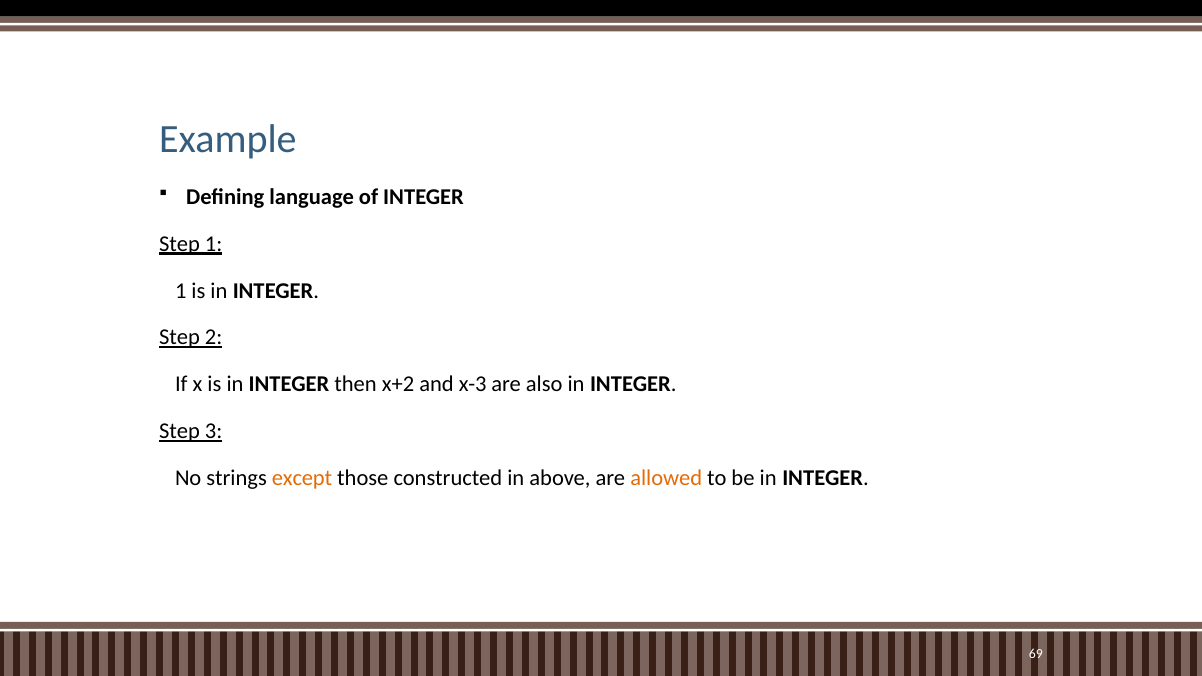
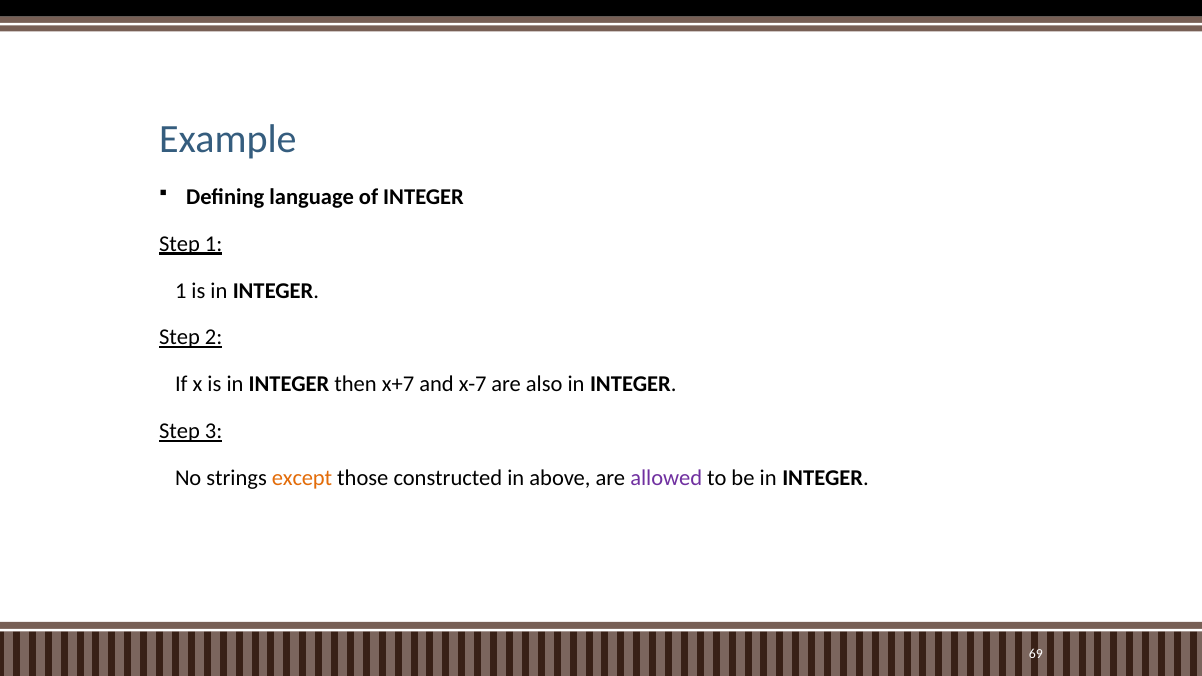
x+2: x+2 -> x+7 (398, 384)
x-3: x-3 -> x-7 (473, 384)
allowed colour: orange -> purple (666, 478)
